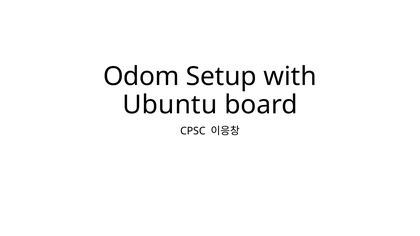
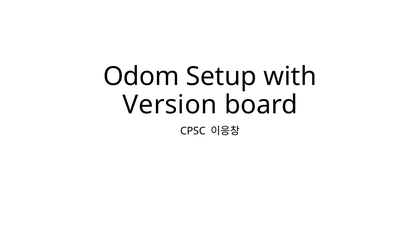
Ubuntu: Ubuntu -> Version (170, 105)
